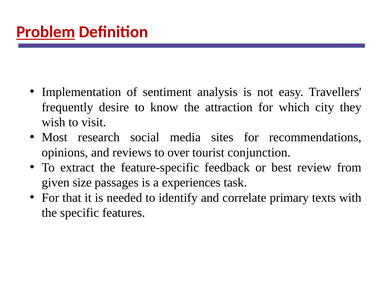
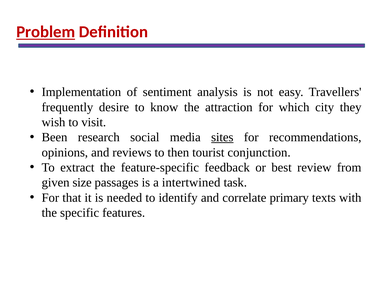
Most: Most -> Been (55, 137)
sites underline: none -> present (222, 137)
over: over -> then (178, 152)
experiences: experiences -> intertwined (191, 182)
